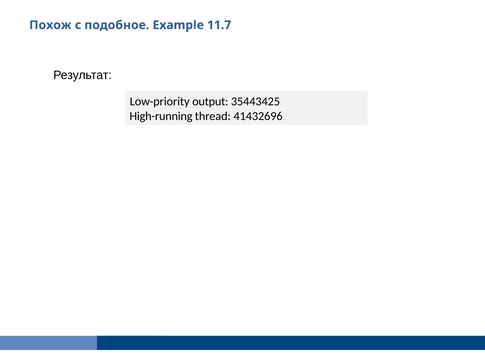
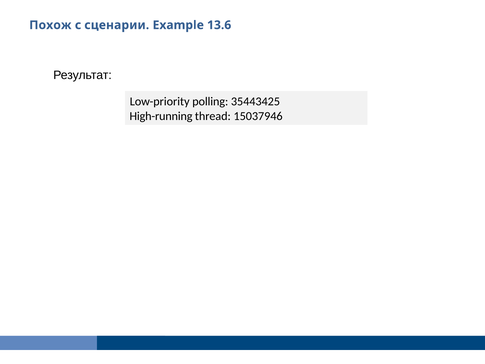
подобное: подобное -> сценарии (117, 25)
11.7: 11.7 -> 13.6 (219, 25)
output: output -> polling (210, 101)
41432696: 41432696 -> 15037946 (258, 116)
